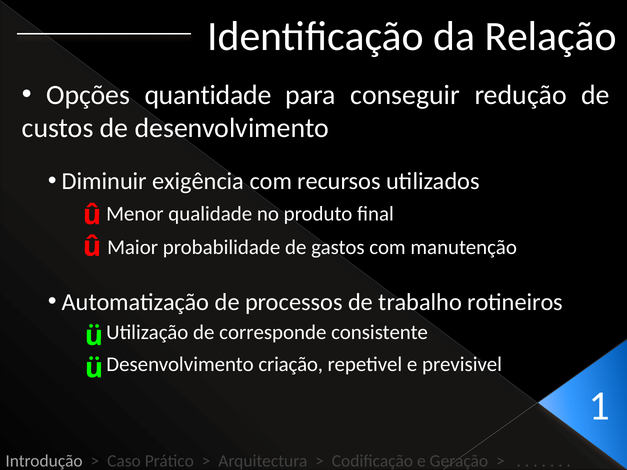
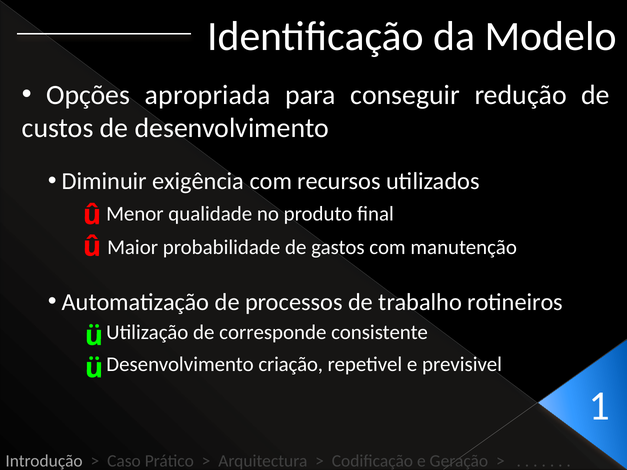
Relação: Relação -> Modelo (551, 36)
quantidade: quantidade -> apropriada (208, 95)
